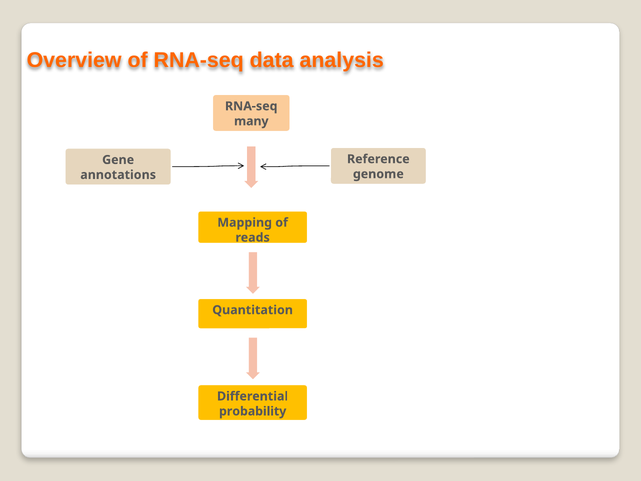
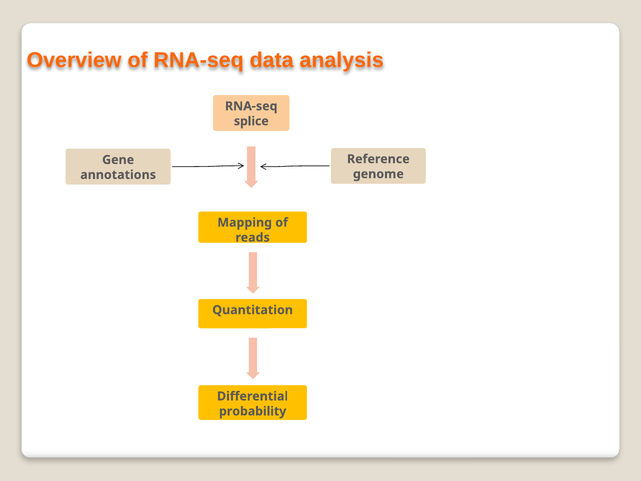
many: many -> splice (251, 121)
